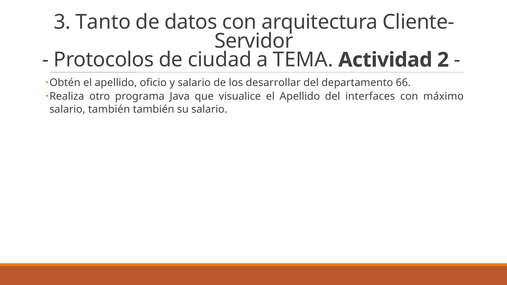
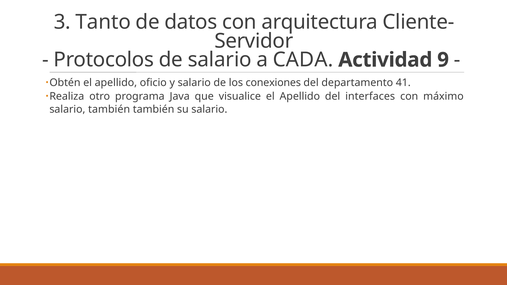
de ciudad: ciudad -> salario (220, 60)
TEMA: TEMA -> CADA (303, 60)
2: 2 -> 9 (443, 60)
desarrollar: desarrollar -> conexiones (273, 83)
66: 66 -> 41 (403, 83)
